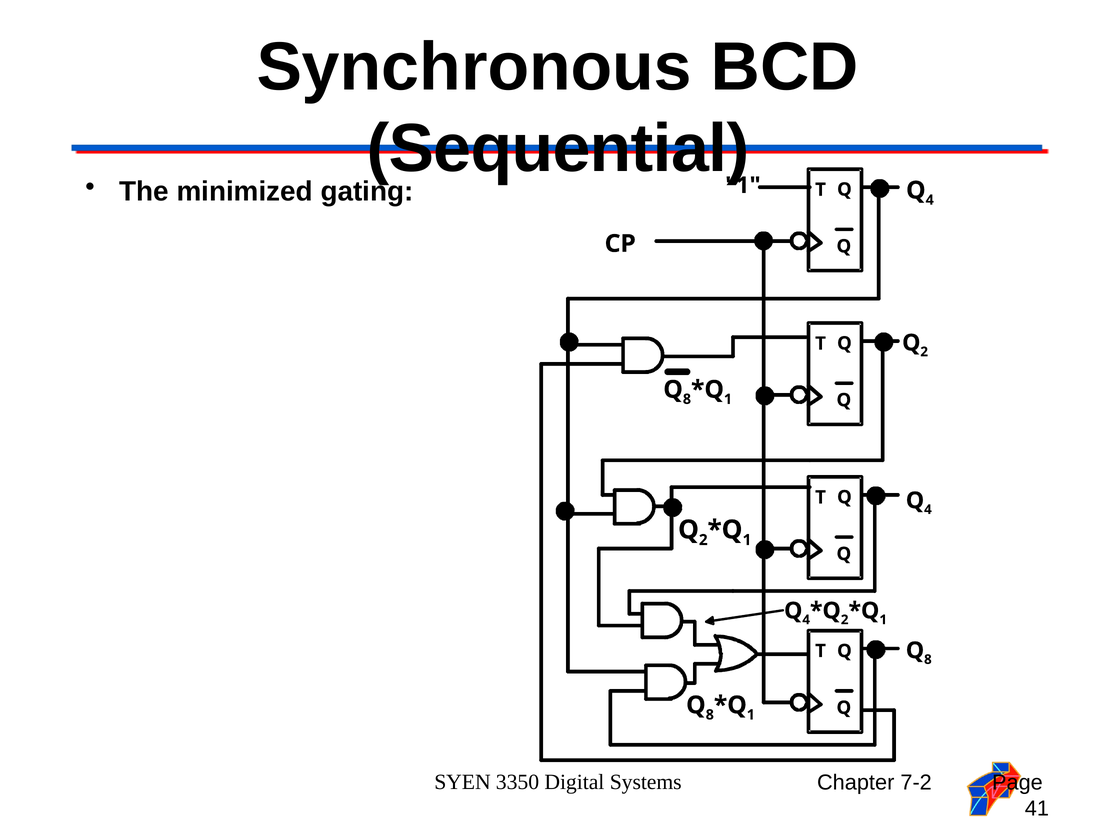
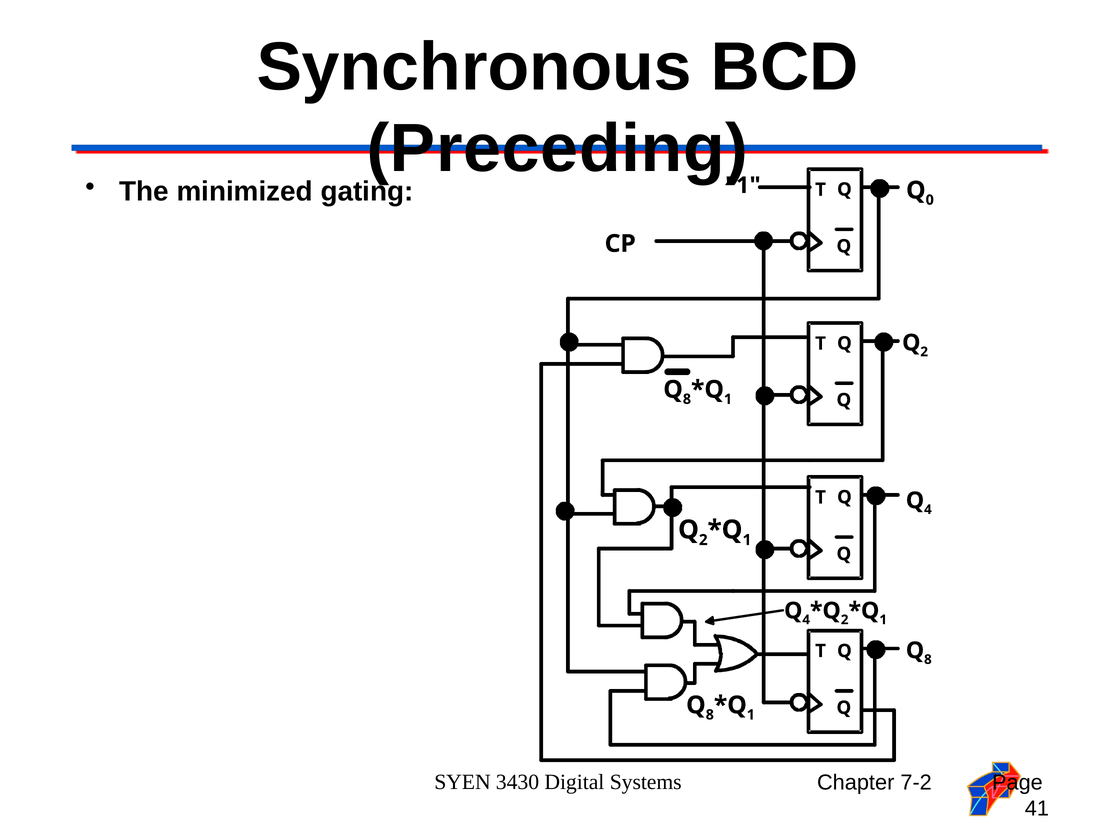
Sequential: Sequential -> Preceding (557, 149)
4: 4 -> 0 (930, 200)
3350: 3350 -> 3430 (517, 782)
